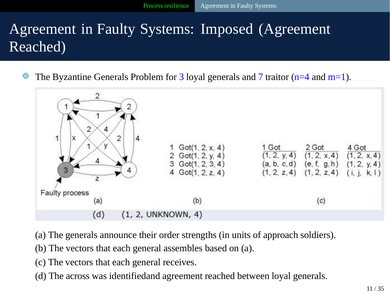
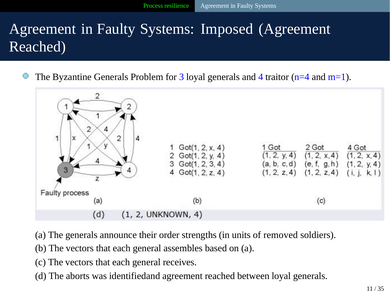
7: 7 -> 4 (261, 77)
approach: approach -> removed (281, 234)
across: across -> aborts (78, 275)
